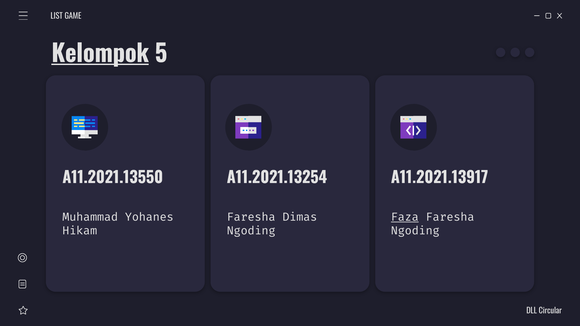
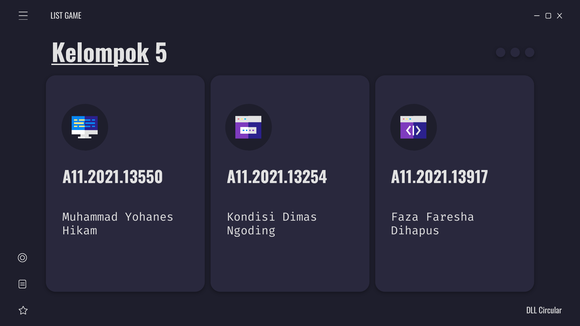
Faresha: Faresha -> Kondisi (251, 217)
Faza underline: present -> none (405, 217)
Ngoding: Ngoding -> Dihapus (415, 231)
